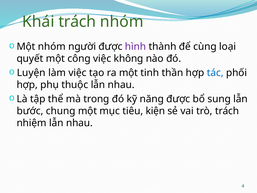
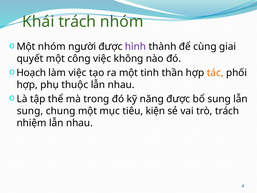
loại: loại -> giai (228, 47)
Luyện: Luyện -> Hoạch (31, 73)
tác colour: blue -> orange (215, 73)
bước: bước -> sung (30, 111)
